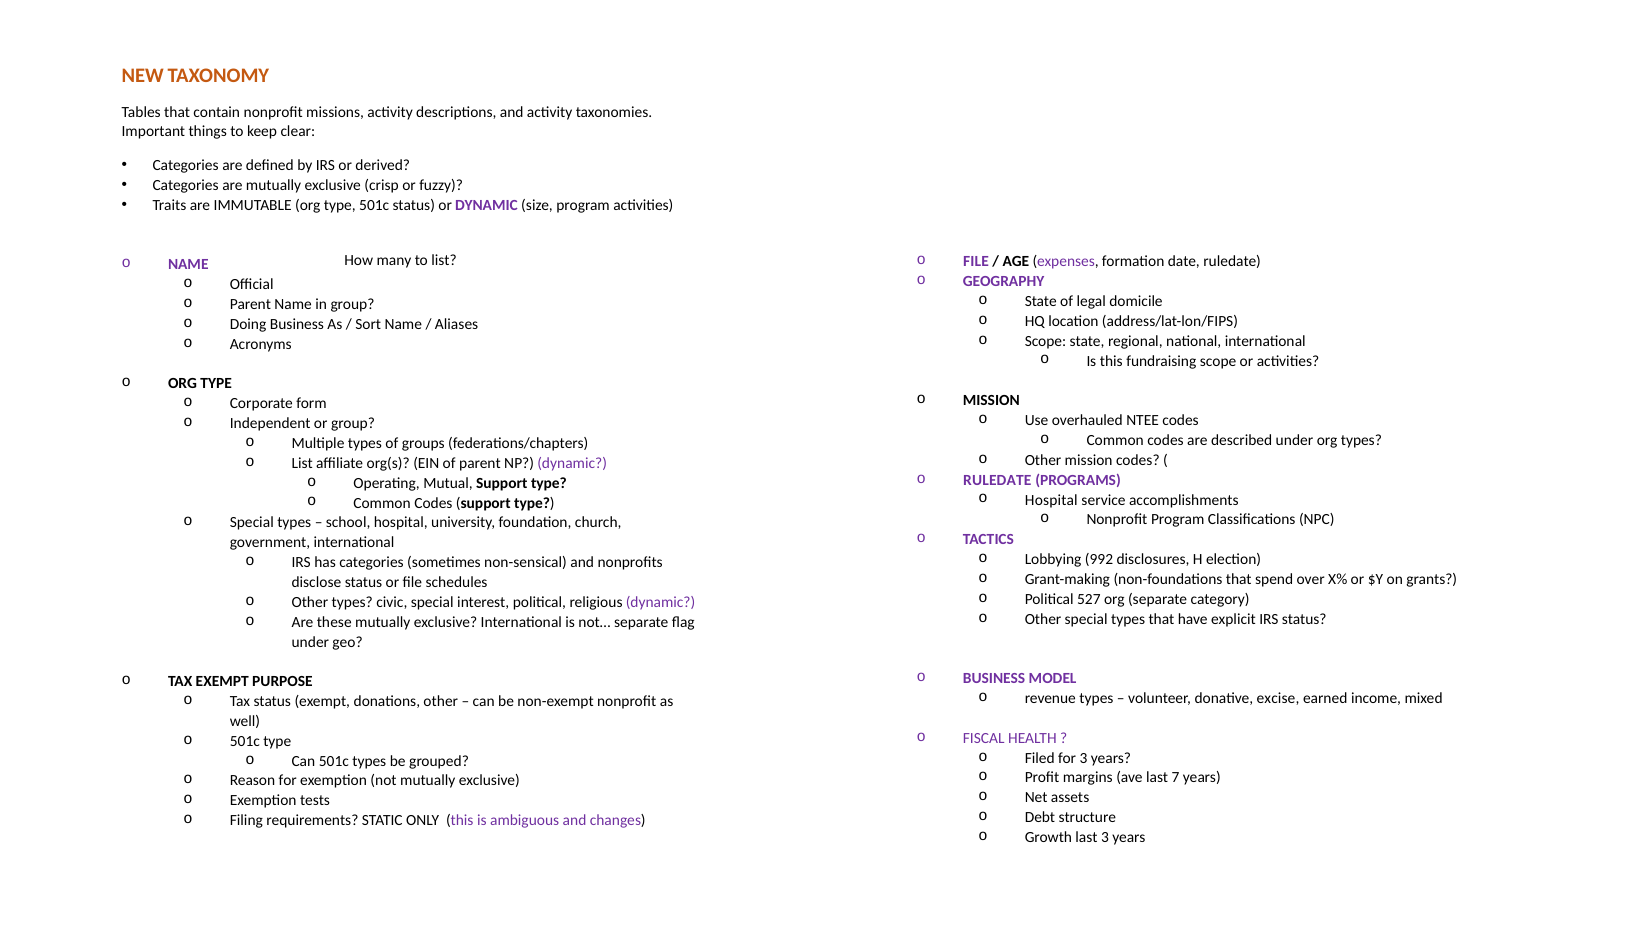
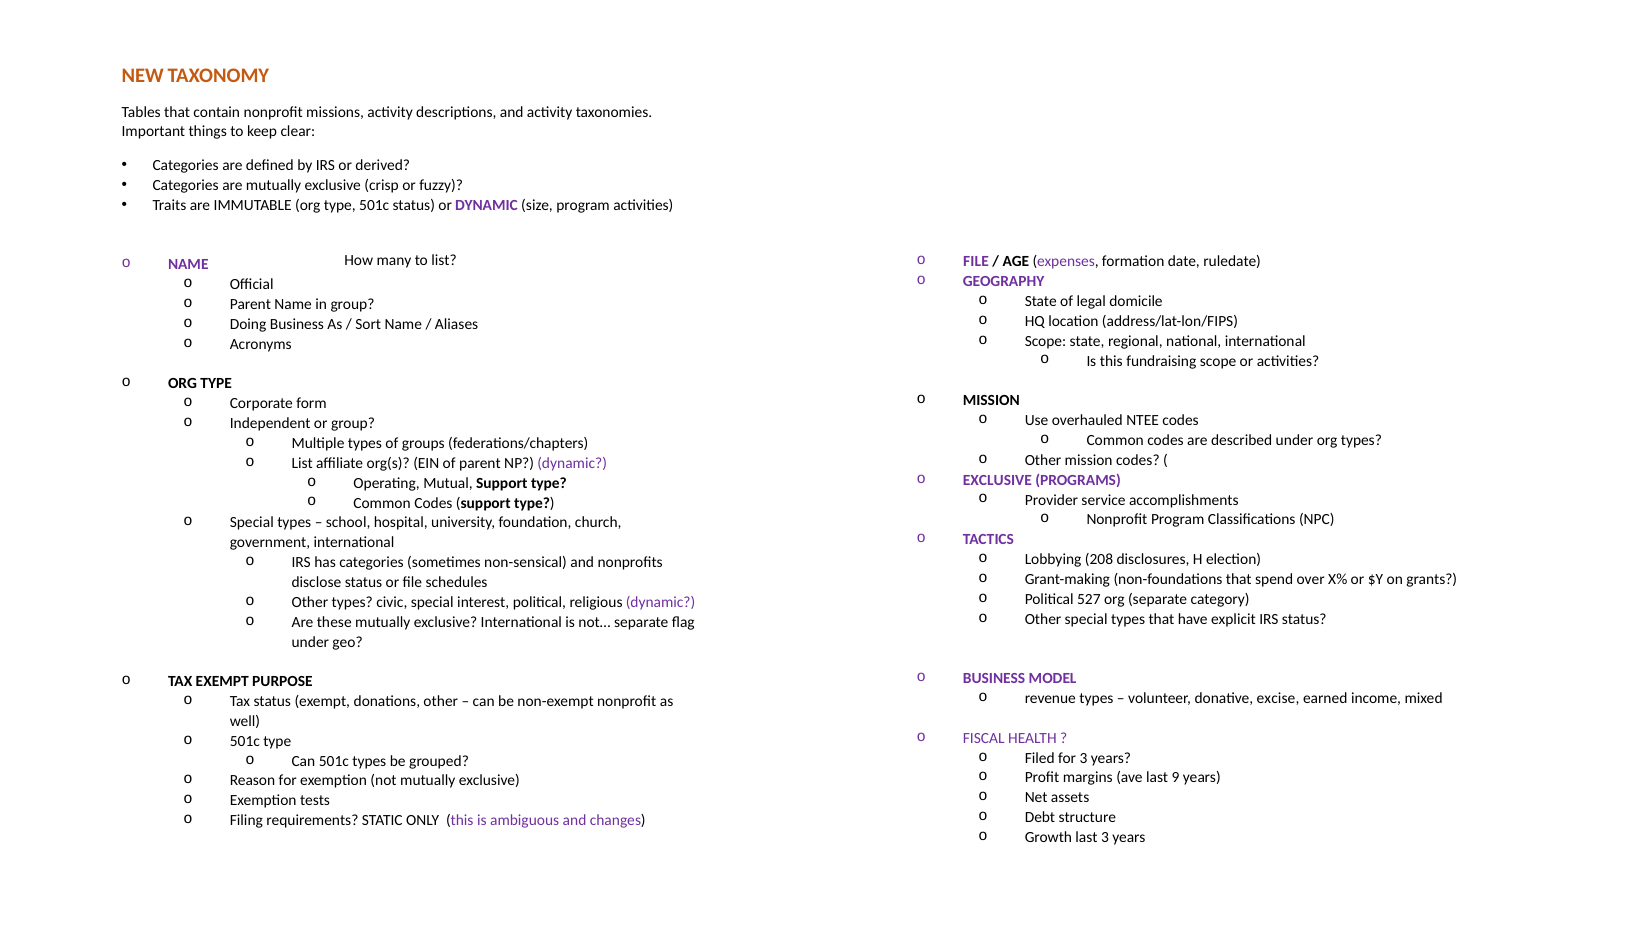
RULEDATE: RULEDATE -> EXCLUSIVE (997, 480)
Hospital: Hospital -> Provider (1051, 500)
992: 992 -> 208 (1099, 559)
7: 7 -> 9 (1175, 778)
